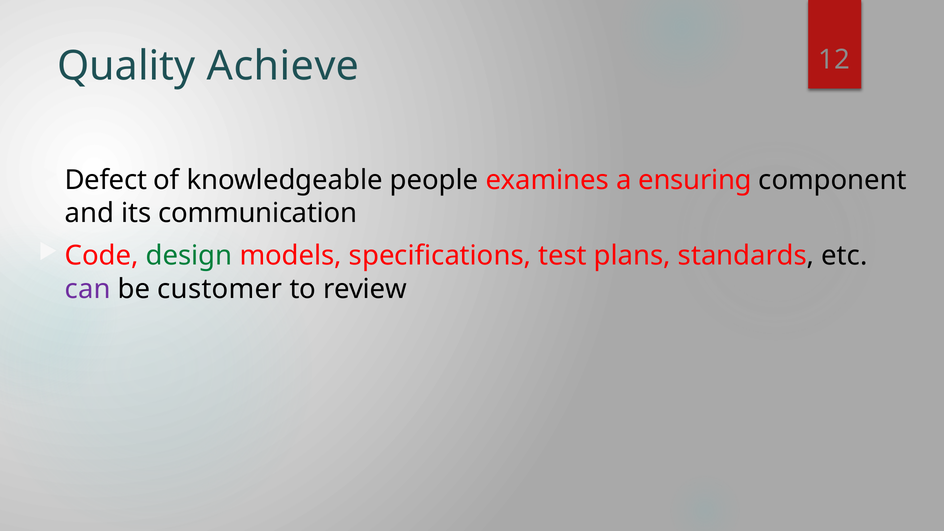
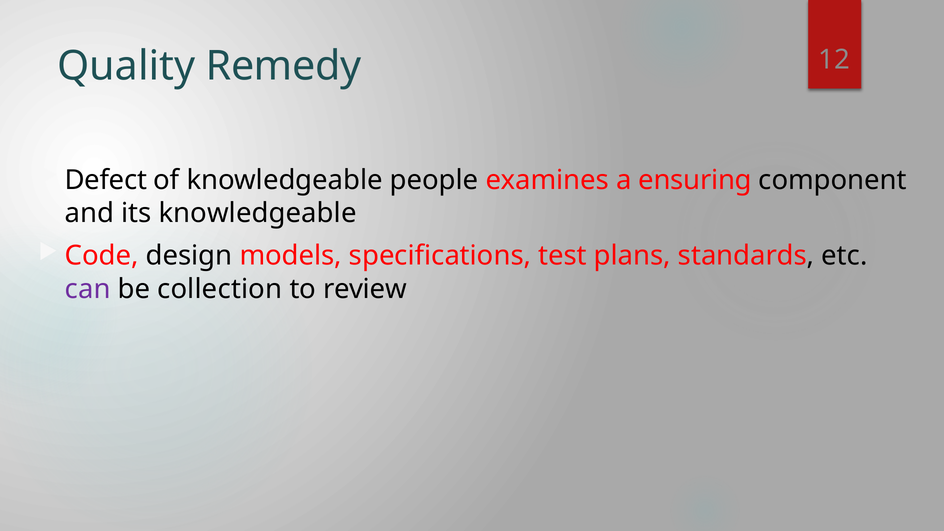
Achieve: Achieve -> Remedy (283, 66)
its communication: communication -> knowledgeable (258, 213)
design colour: green -> black (189, 256)
customer: customer -> collection (220, 289)
